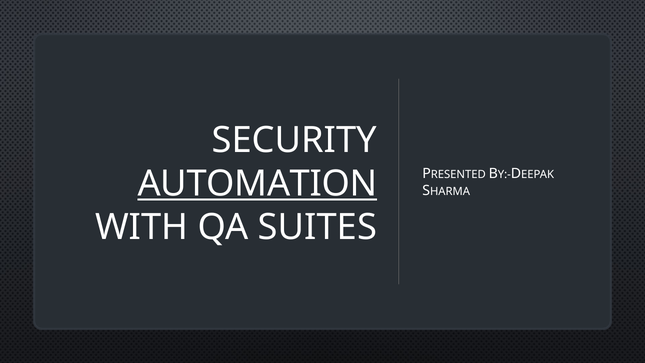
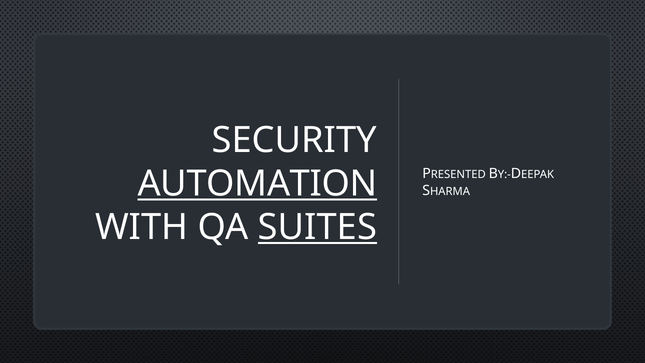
SUITES underline: none -> present (317, 227)
